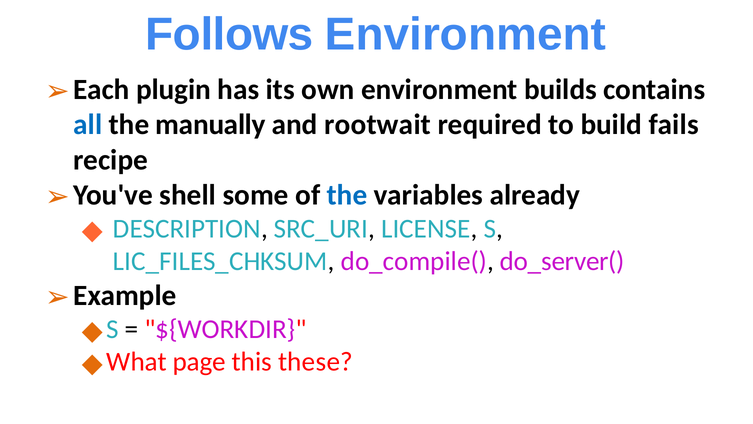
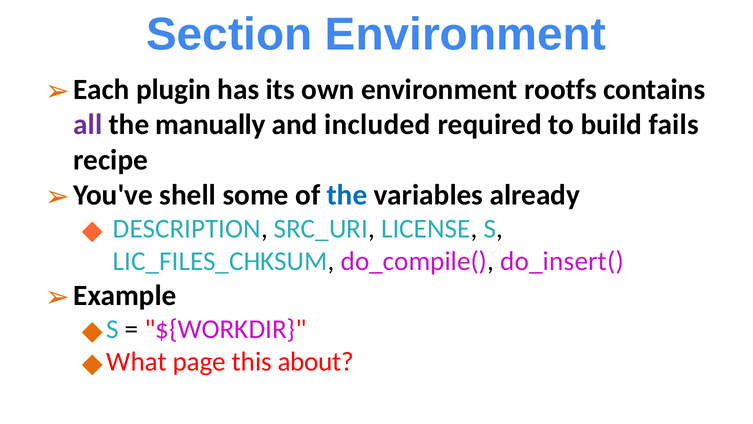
Follows: Follows -> Section (229, 35)
builds: builds -> rootfs (560, 89)
all colour: blue -> purple (88, 125)
rootwait: rootwait -> included (378, 125)
do_server(: do_server( -> do_insert( (562, 261)
these: these -> about (316, 362)
